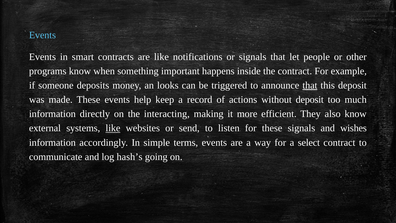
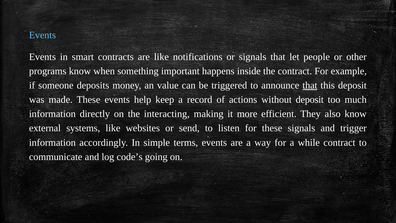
looks: looks -> value (168, 85)
like underline: present -> none (113, 128)
wishes: wishes -> trigger (353, 128)
select: select -> while (309, 142)
hash’s: hash’s -> code’s (130, 157)
